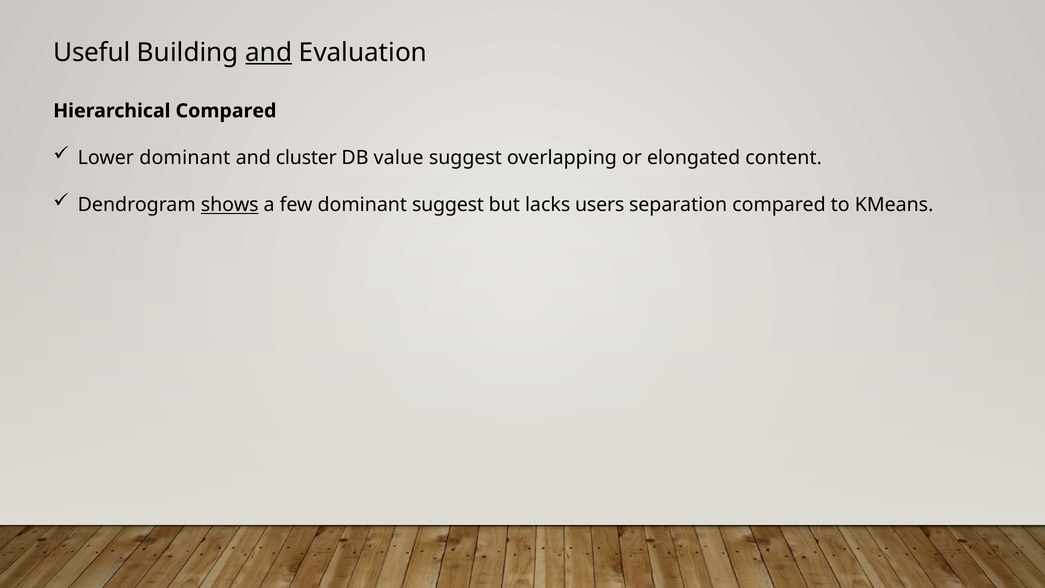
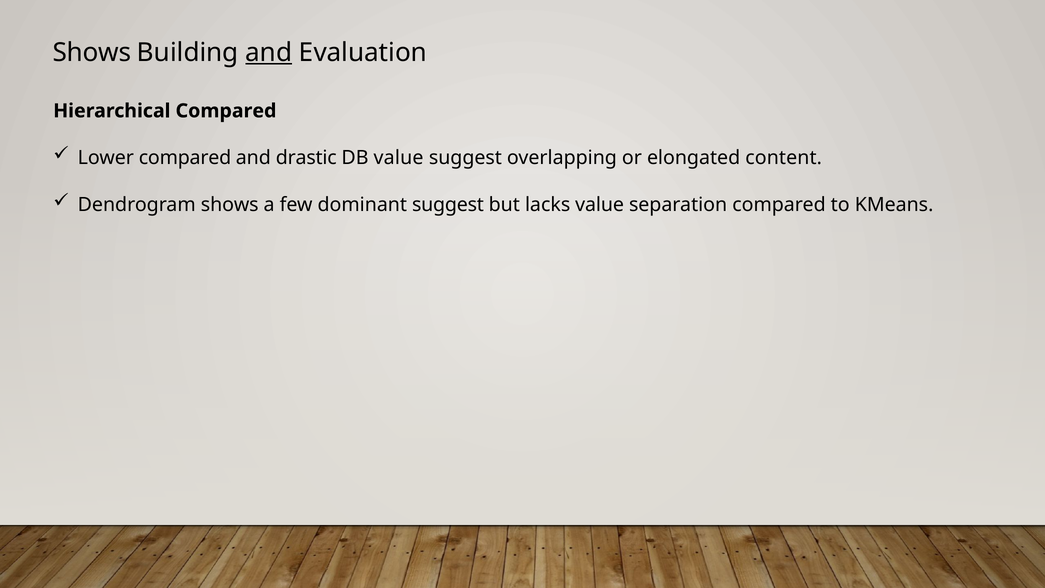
Useful: Useful -> Shows (92, 53)
Lower dominant: dominant -> compared (185, 158)
cluster: cluster -> drastic (306, 158)
shows underline: present -> none (230, 205)
lacks users: users -> value (600, 205)
